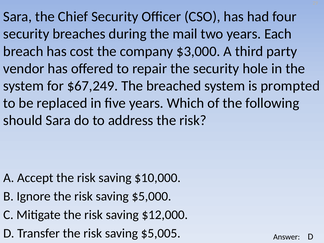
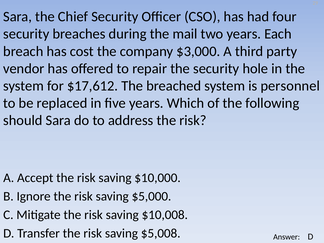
$67,249: $67,249 -> $17,612 (93, 86)
prompted: prompted -> personnel (290, 86)
$12,000: $12,000 -> $10,008 (165, 215)
$5,005: $5,005 -> $5,008 (161, 233)
